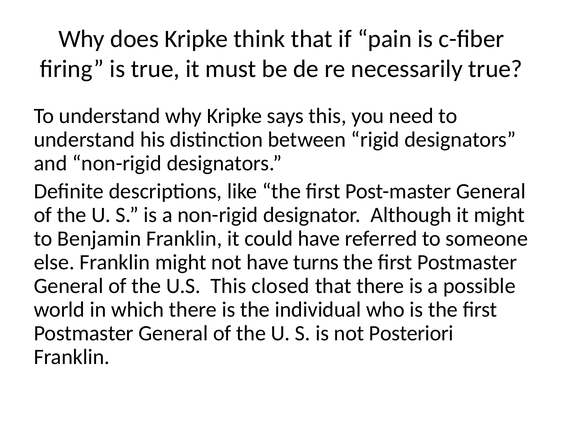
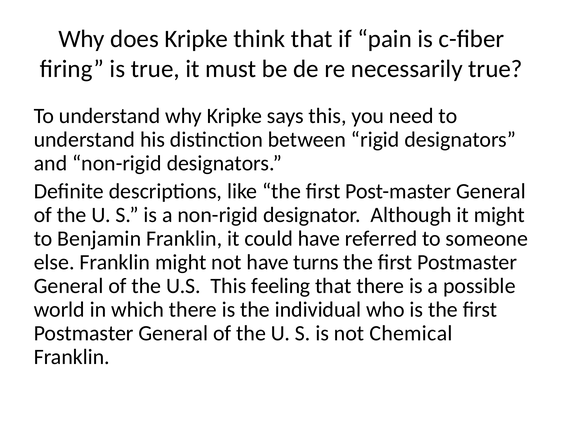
closed: closed -> feeling (281, 286)
Posteriori: Posteriori -> Chemical (411, 333)
